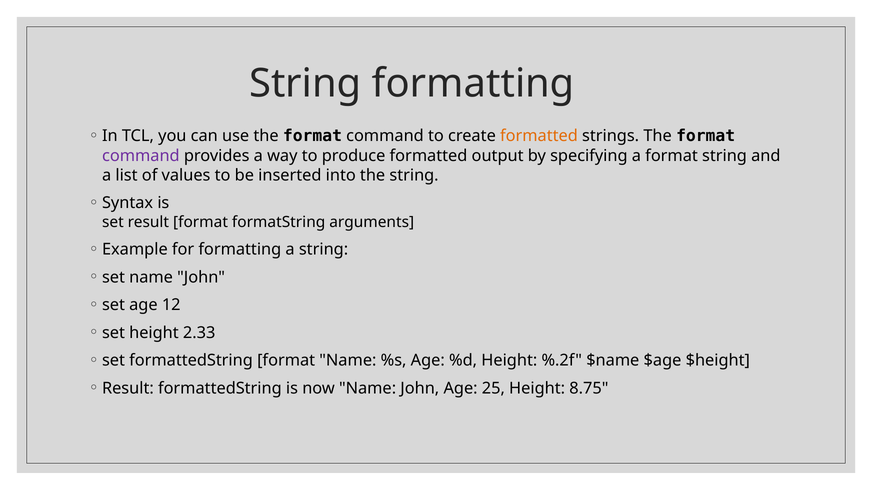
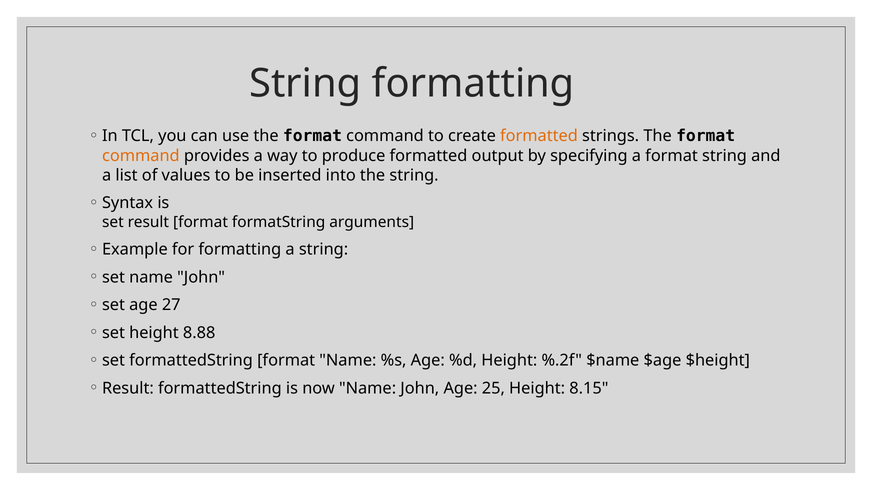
command colour: purple -> orange (141, 156)
12: 12 -> 27 (171, 305)
2.33: 2.33 -> 8.88 (199, 333)
8.75: 8.75 -> 8.15 (589, 389)
